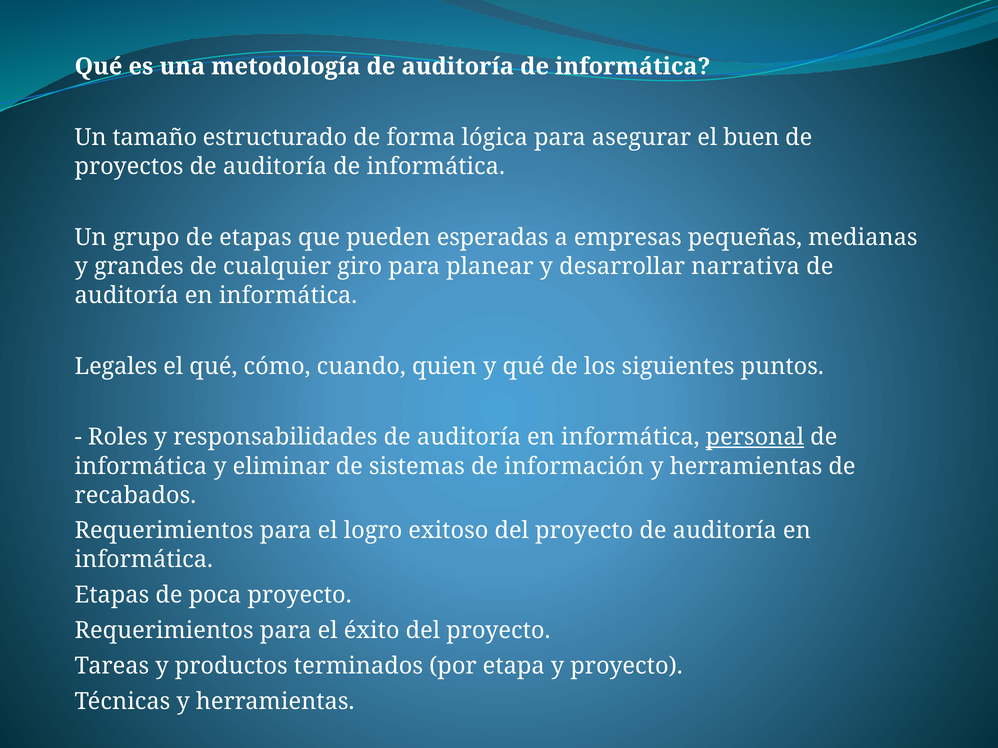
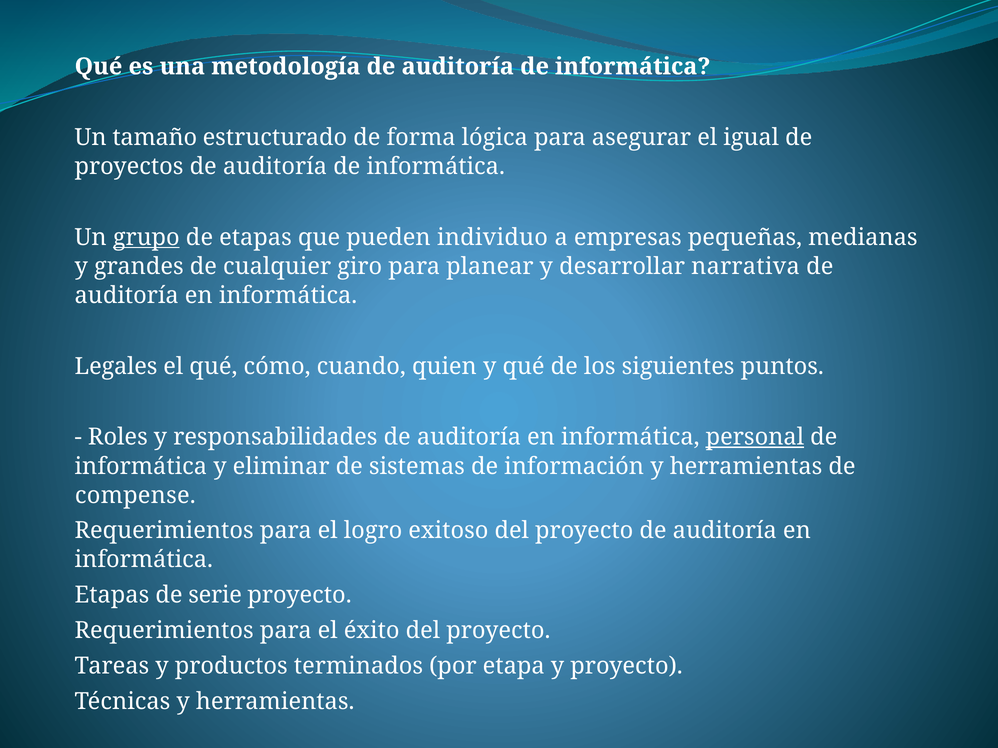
buen: buen -> igual (751, 138)
grupo underline: none -> present (146, 238)
esperadas: esperadas -> individuo (492, 238)
recabados: recabados -> compense (135, 496)
poca: poca -> serie (215, 596)
